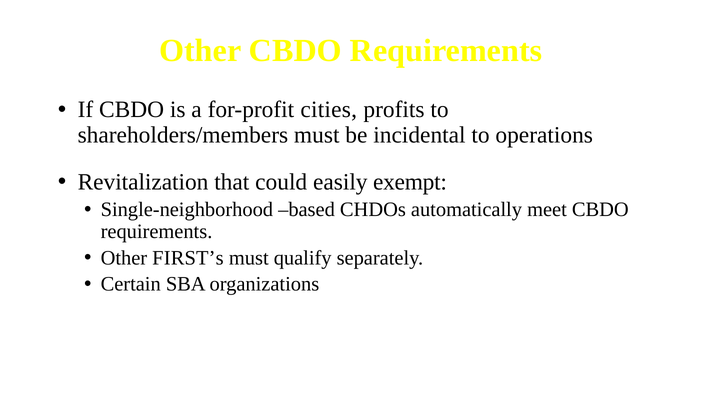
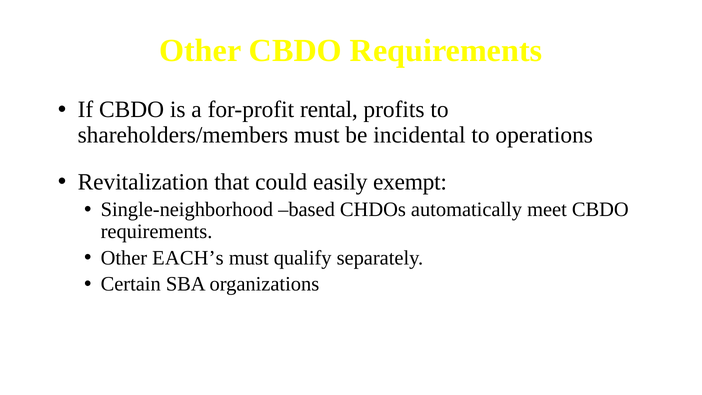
cities: cities -> rental (329, 110)
FIRST’s: FIRST’s -> EACH’s (188, 258)
